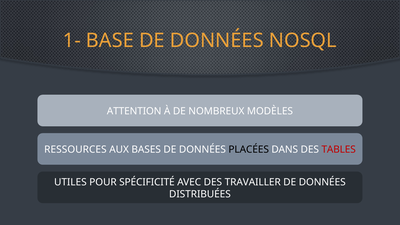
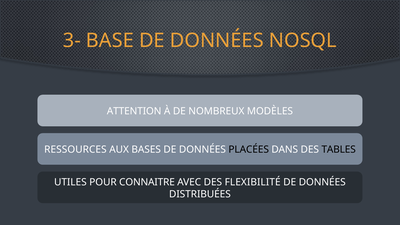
1-: 1- -> 3- (72, 41)
TABLES colour: red -> black (339, 150)
SPÉCIFICITÉ: SPÉCIFICITÉ -> CONNAITRE (147, 182)
TRAVAILLER: TRAVAILLER -> FLEXIBILITÉ (253, 182)
